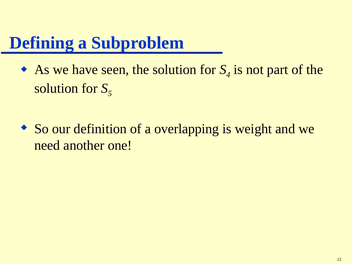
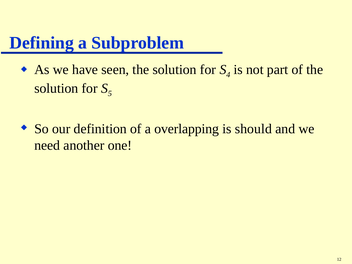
weight: weight -> should (253, 129)
